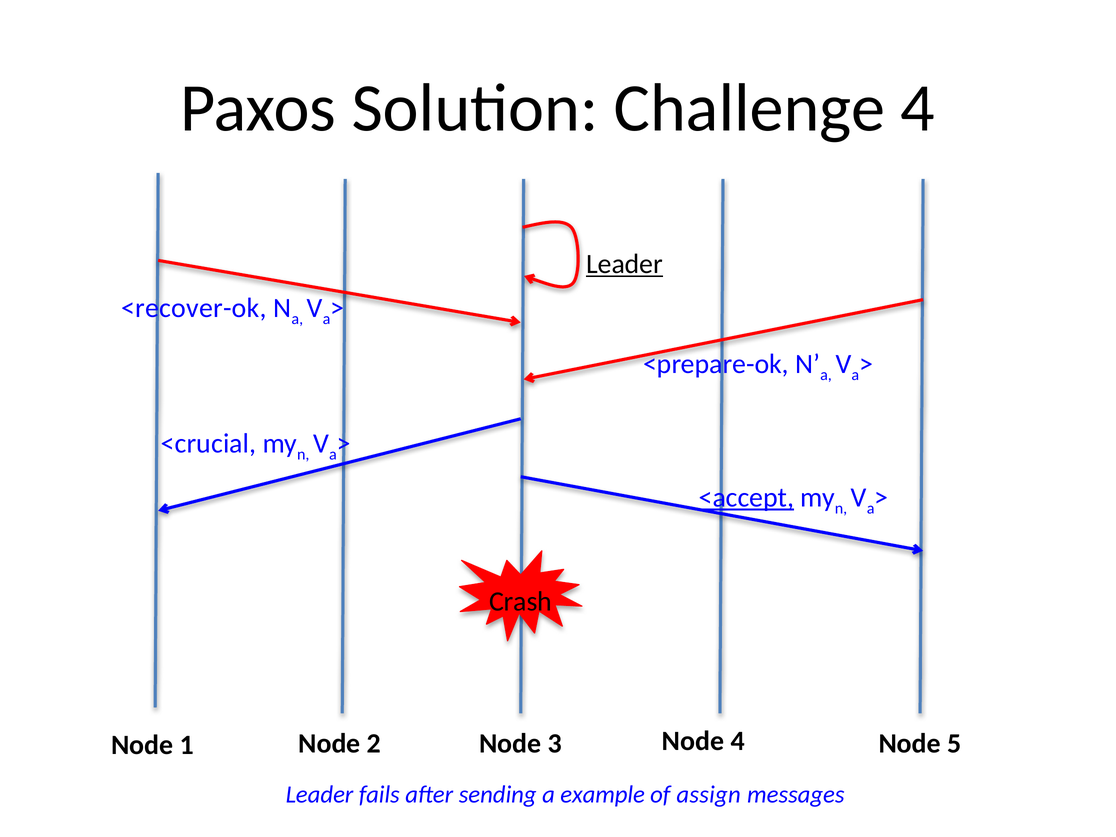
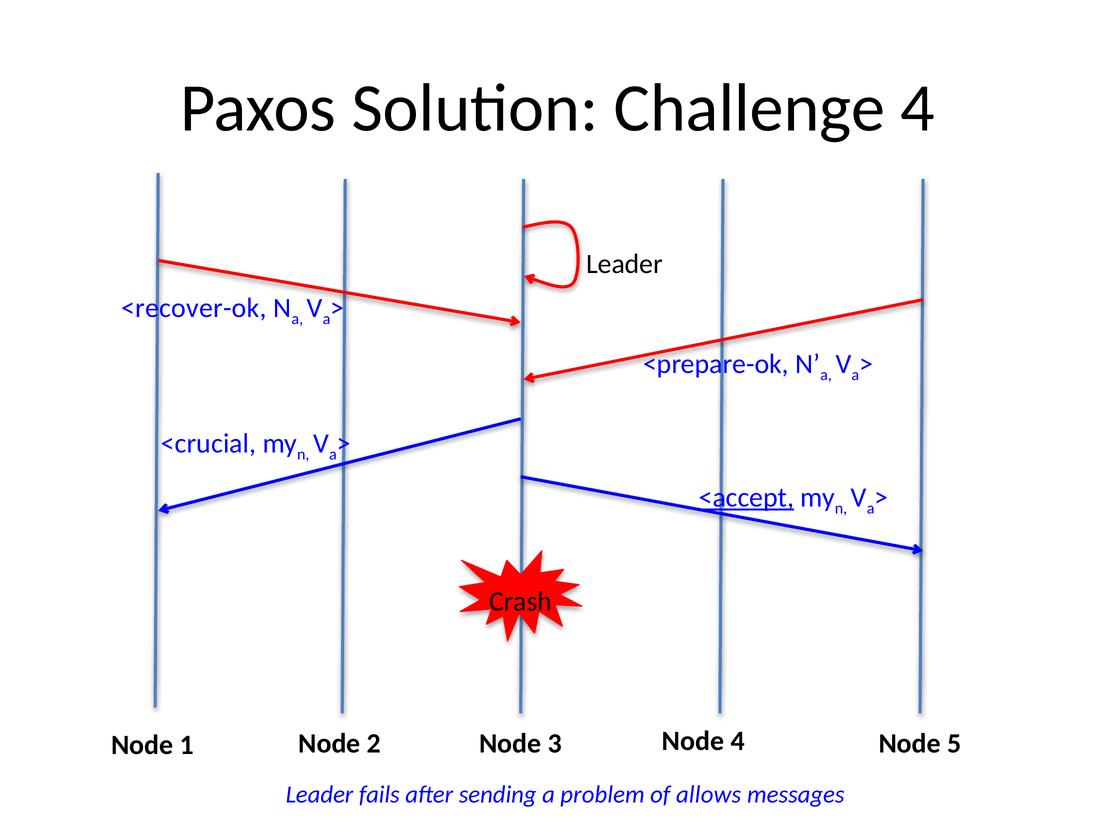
Leader underline: present -> none (625, 264)
example: example -> problem (603, 795)
assign: assign -> allows (709, 795)
